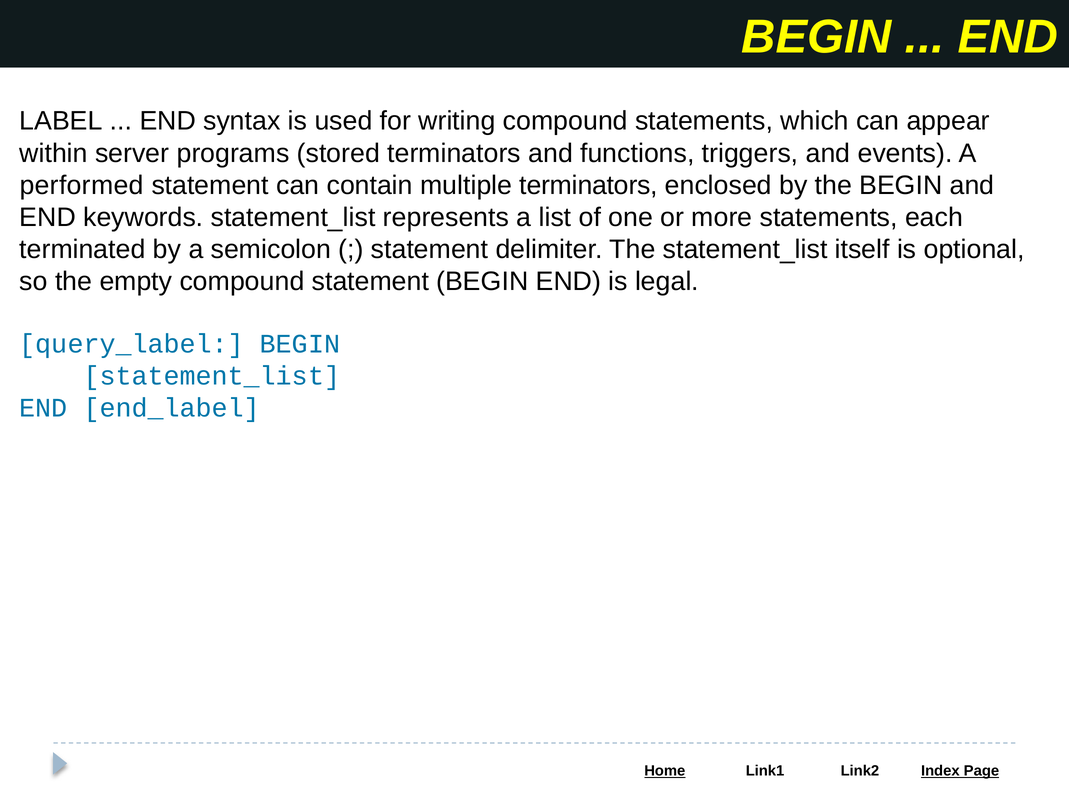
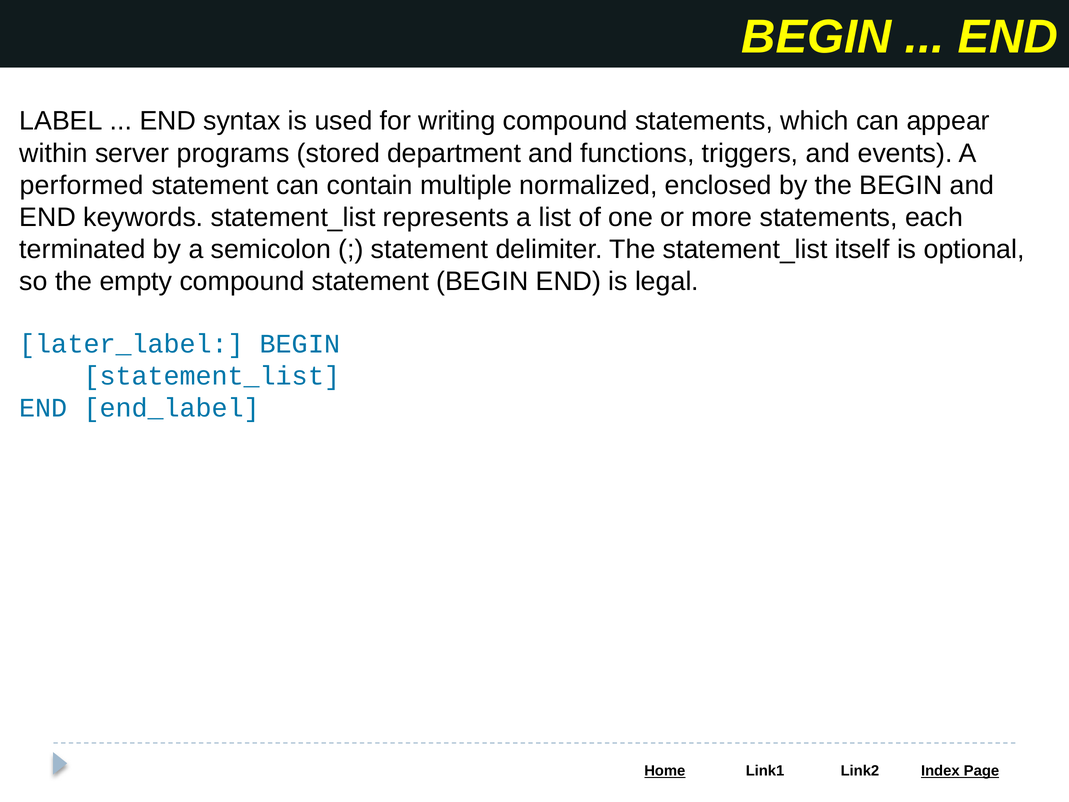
stored terminators: terminators -> department (454, 153)
multiple terminators: terminators -> normalized (588, 185)
query_label: query_label -> later_label (132, 344)
